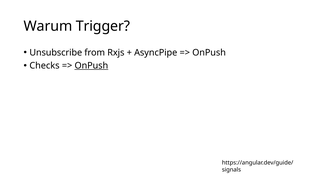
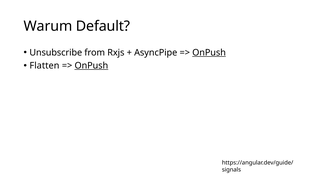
Trigger: Trigger -> Default (103, 26)
OnPush underline: none -> present (209, 52)
Checks: Checks -> Flatten (44, 65)
